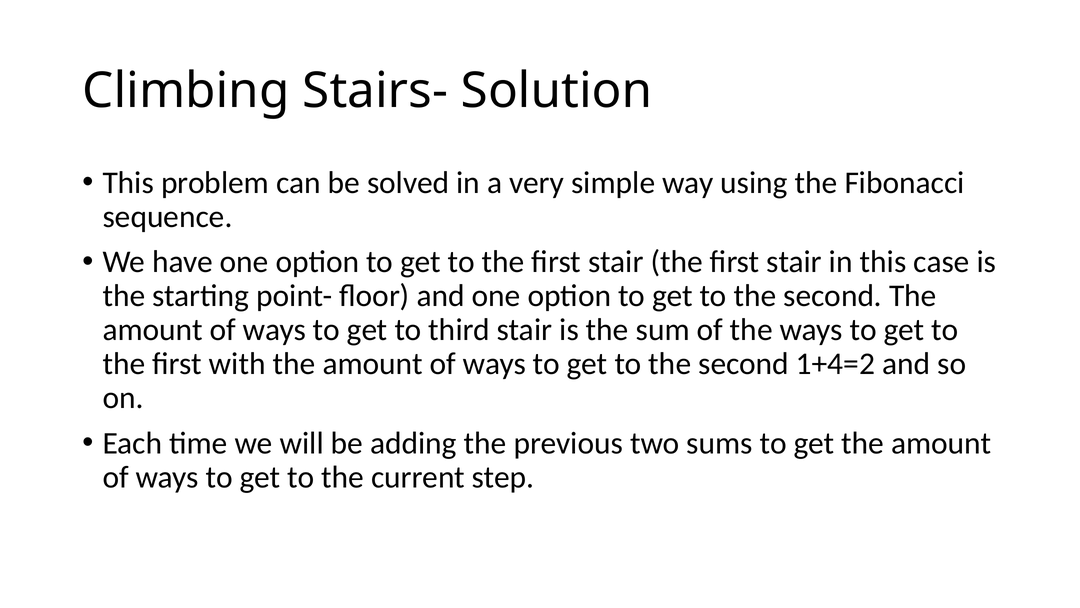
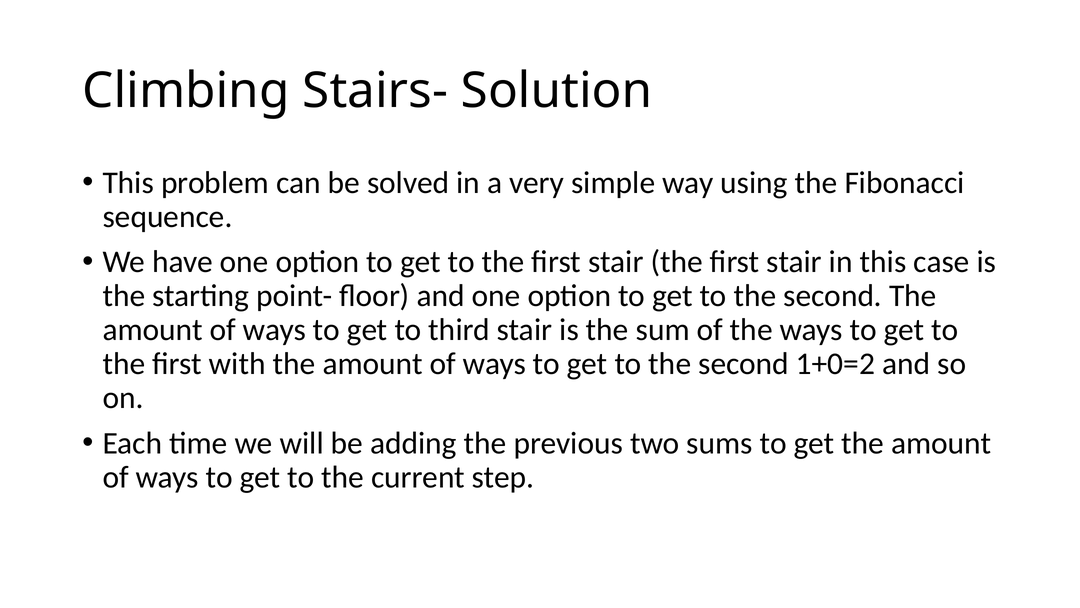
1+4=2: 1+4=2 -> 1+0=2 (835, 364)
